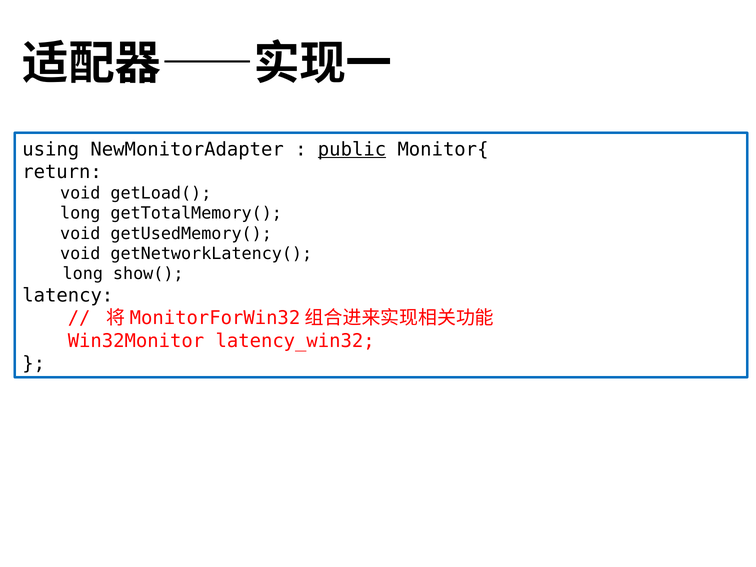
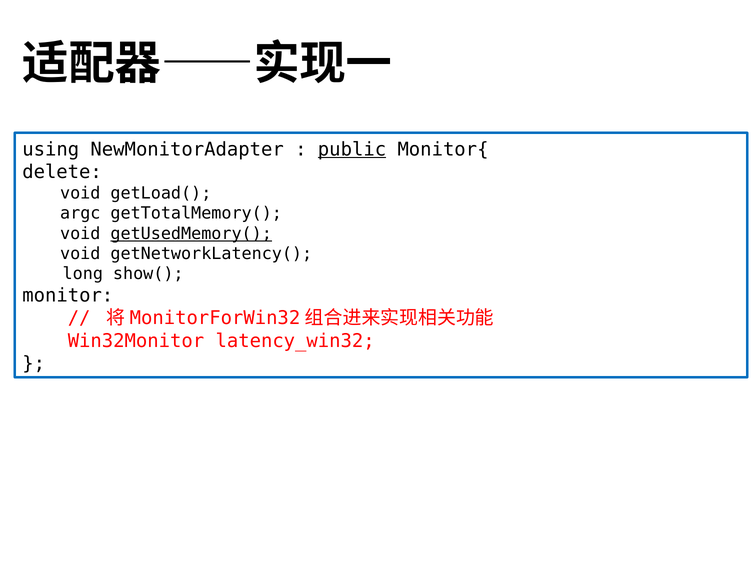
return: return -> delete (62, 172)
long: long -> argc (80, 213)
getUsedMemory( underline: none -> present (191, 234)
latency: latency -> monitor (68, 295)
